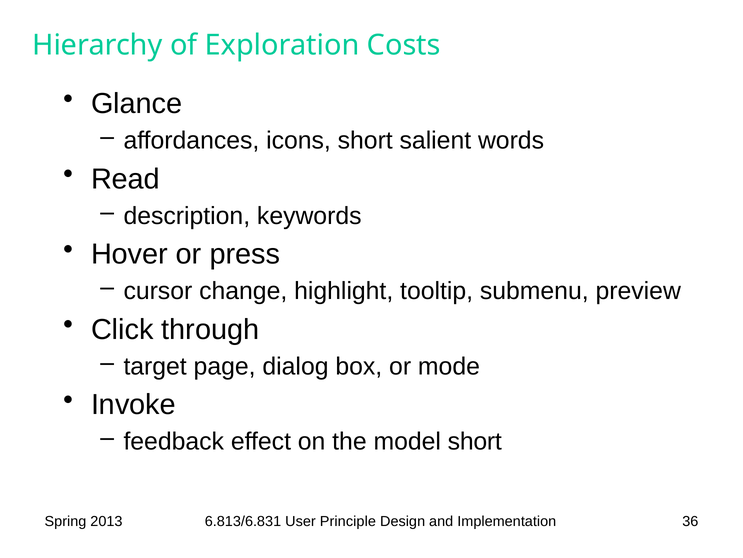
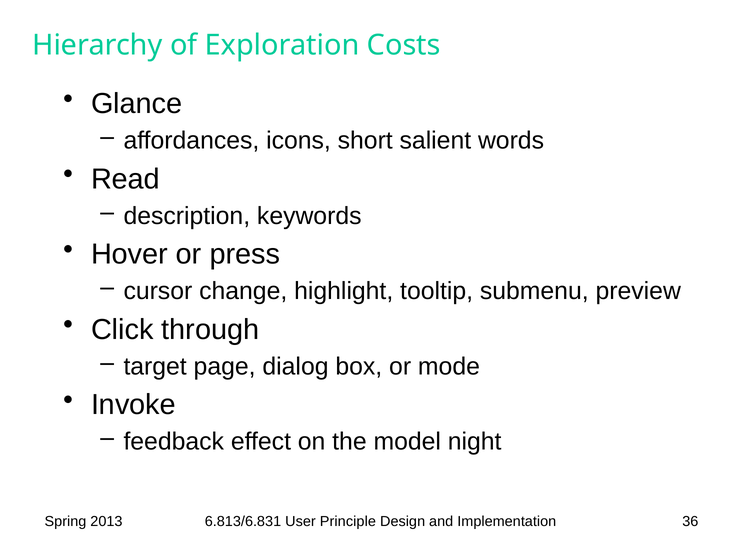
model short: short -> night (475, 441)
